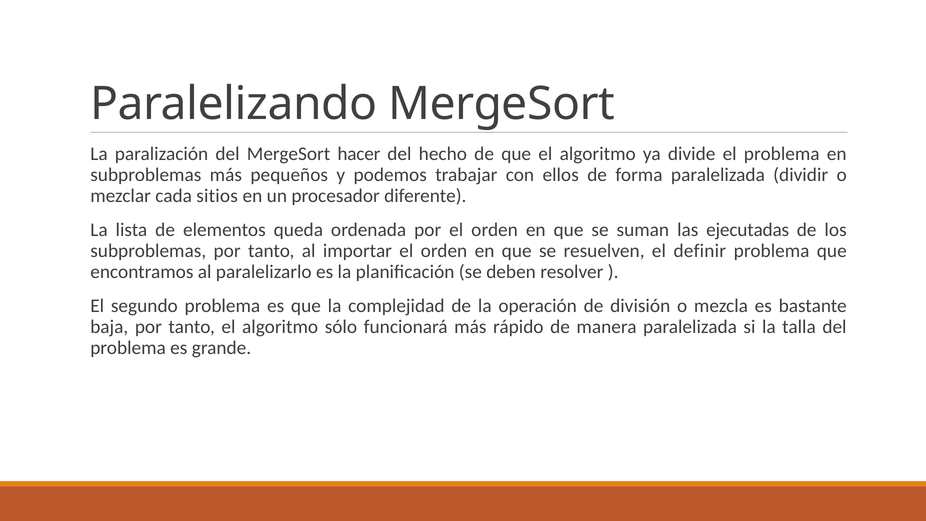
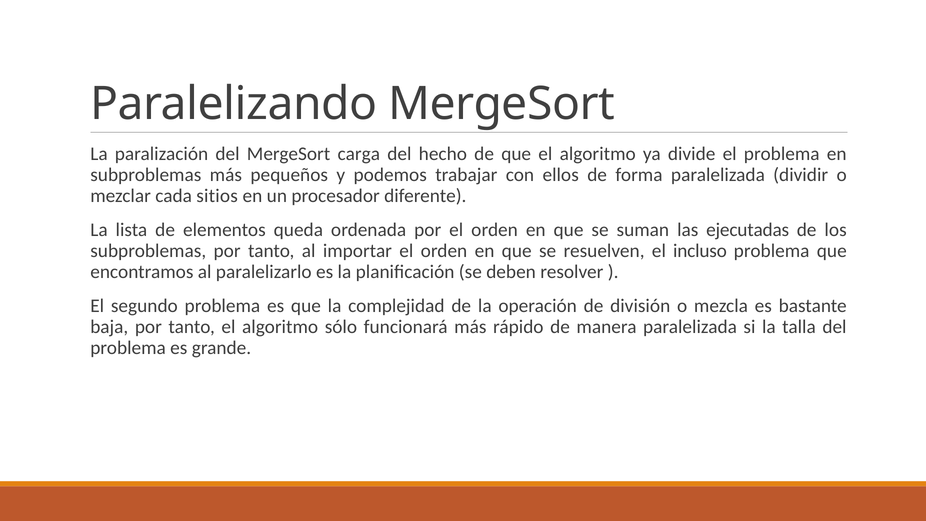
hacer: hacer -> carga (359, 154)
definir: definir -> incluso (700, 251)
